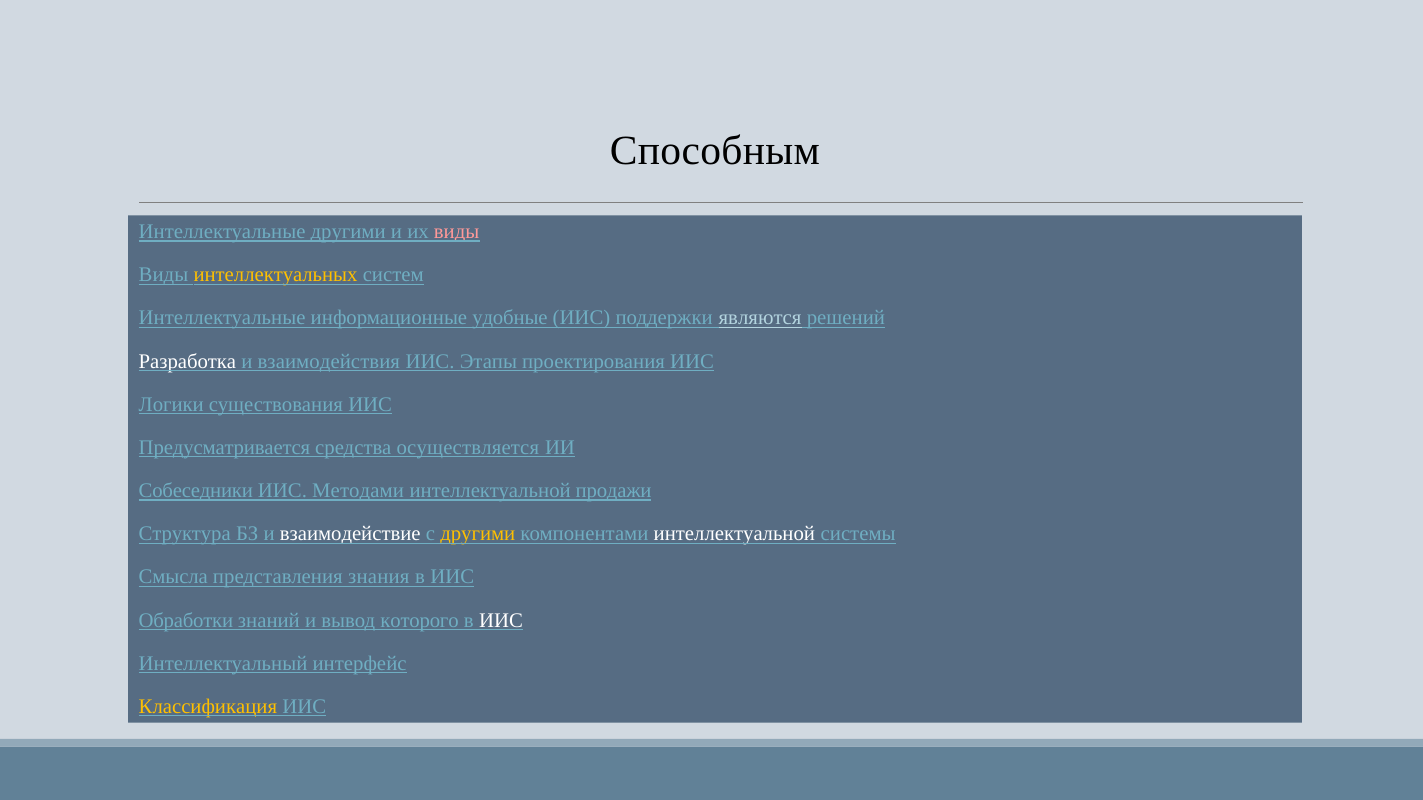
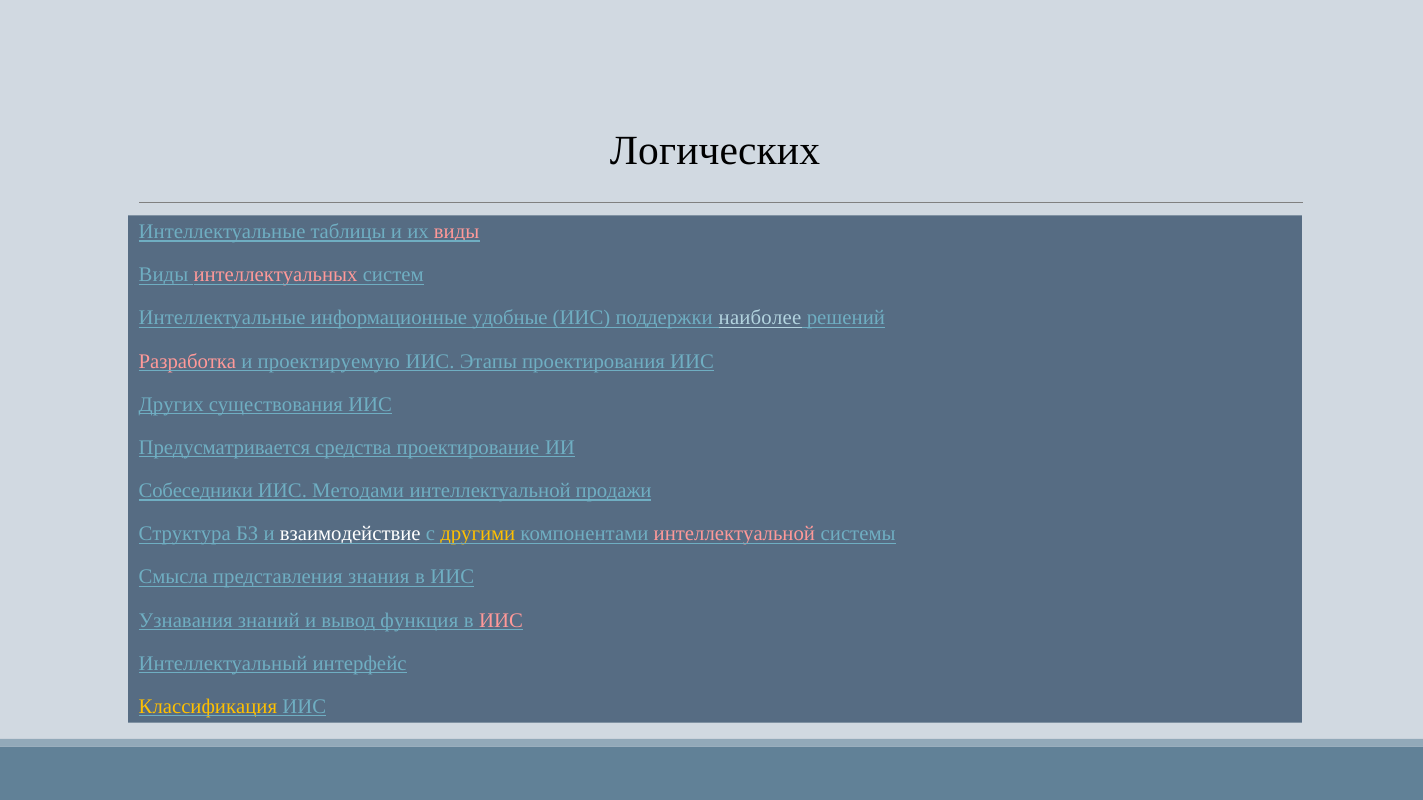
Способным: Способным -> Логических (715, 151)
Интеллектуальные другими: другими -> таблицы (348, 232)
интеллектуальных colour: yellow -> pink (276, 275)
являются: являются -> наиболее (760, 318)
Разработка colour: white -> pink (187, 361)
взаимодействия: взаимодействия -> проектируемую (329, 361)
Логики: Логики -> Других (171, 405)
осуществляется: осуществляется -> проектирование (468, 448)
интеллектуальной colour: white -> pink (734, 534)
Обработки: Обработки -> Узнавания (186, 621)
которого: которого -> функция (419, 621)
ИИС colour: white -> pink (501, 621)
